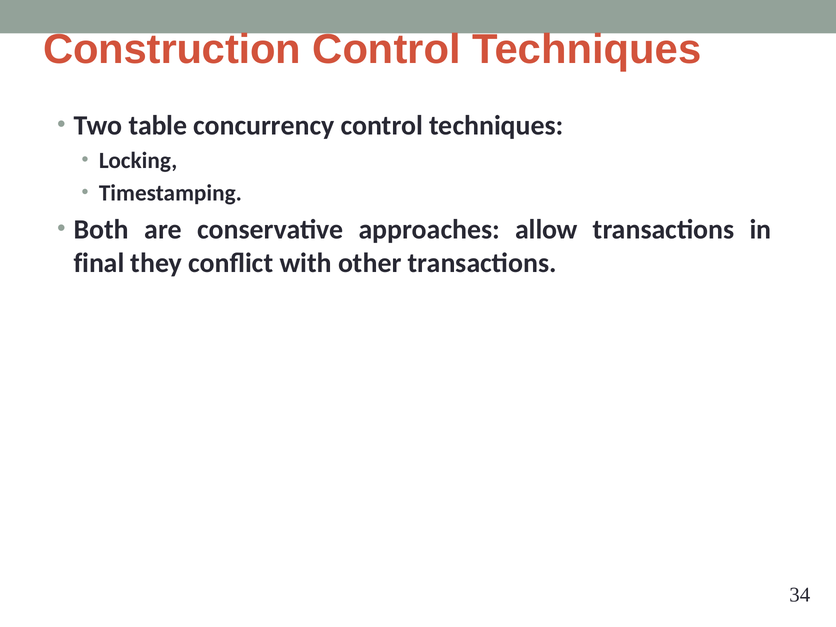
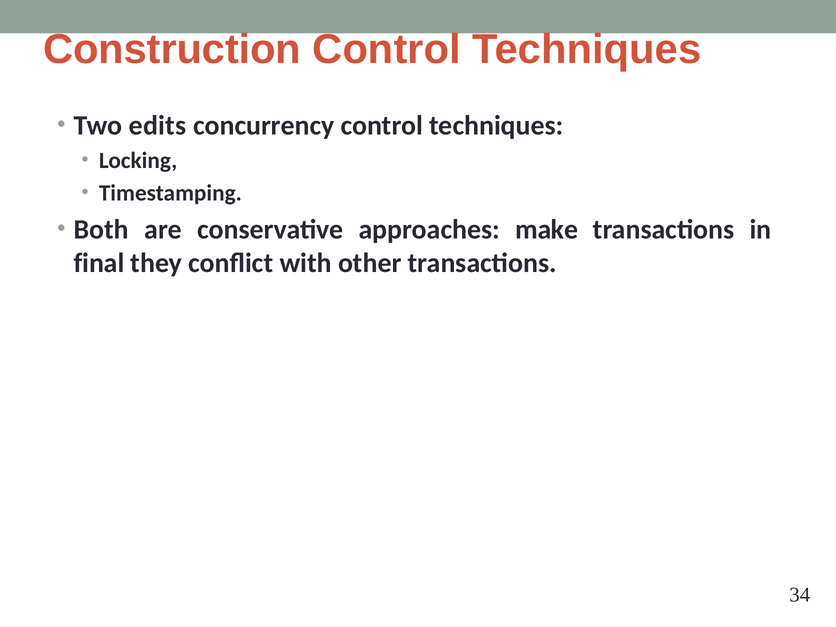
table: table -> edits (158, 126)
allow: allow -> make (547, 230)
